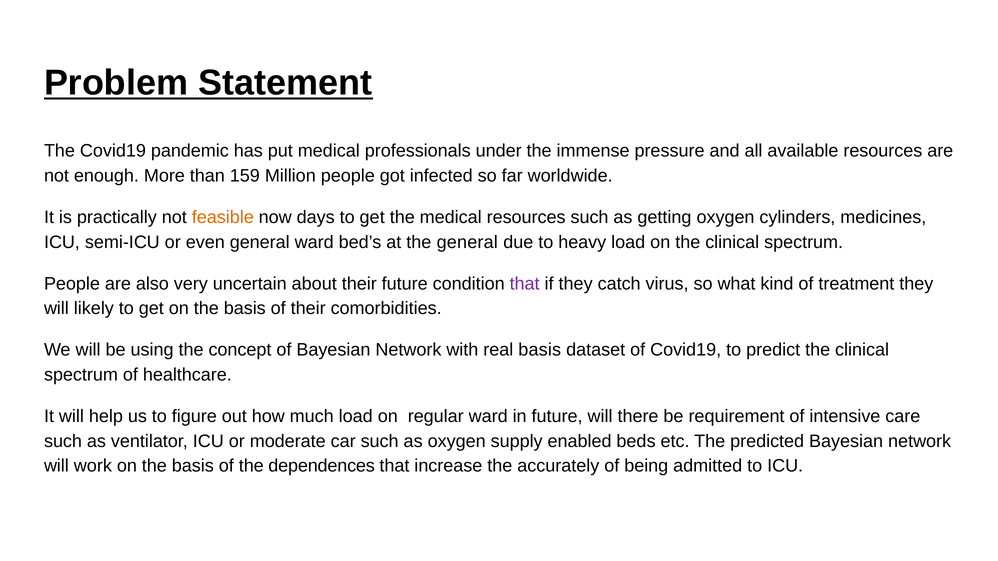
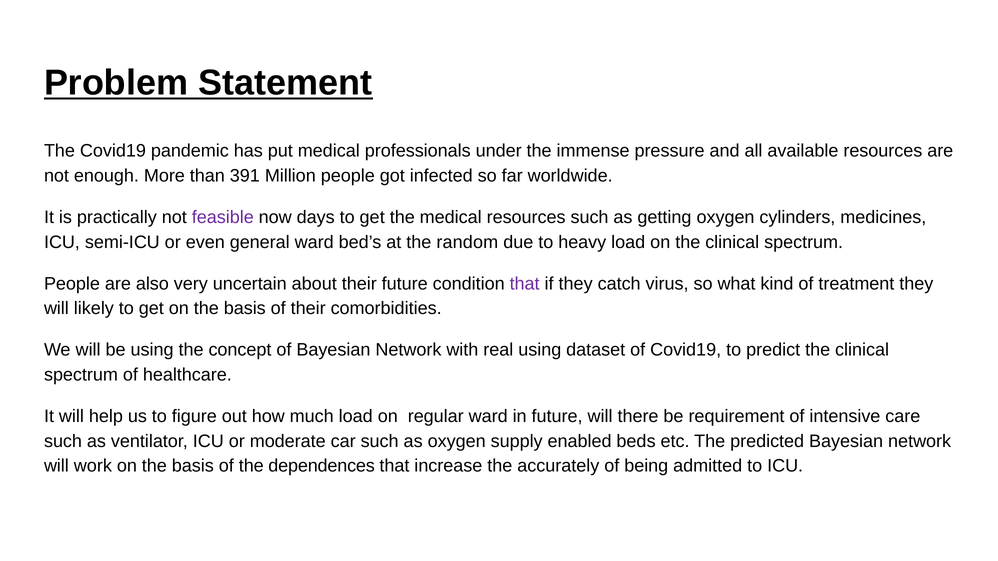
159: 159 -> 391 (245, 176)
feasible colour: orange -> purple (223, 217)
the general: general -> random (467, 242)
real basis: basis -> using (540, 350)
